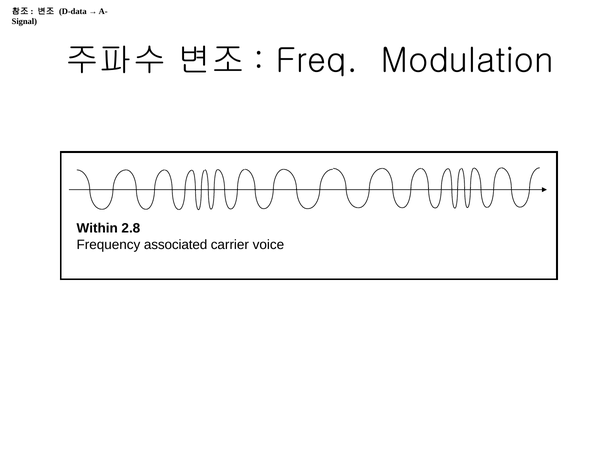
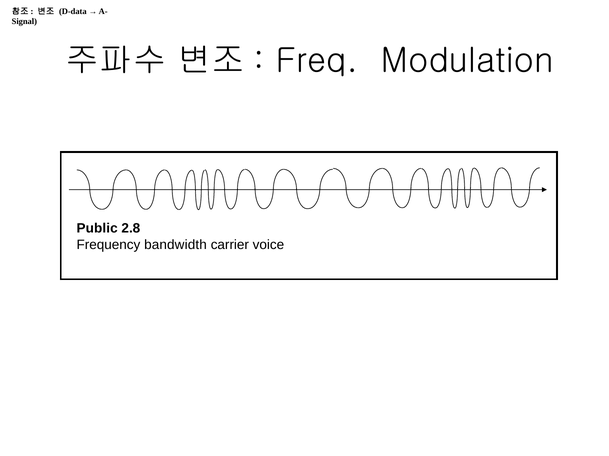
Within: Within -> Public (97, 229)
associated: associated -> bandwidth (175, 245)
